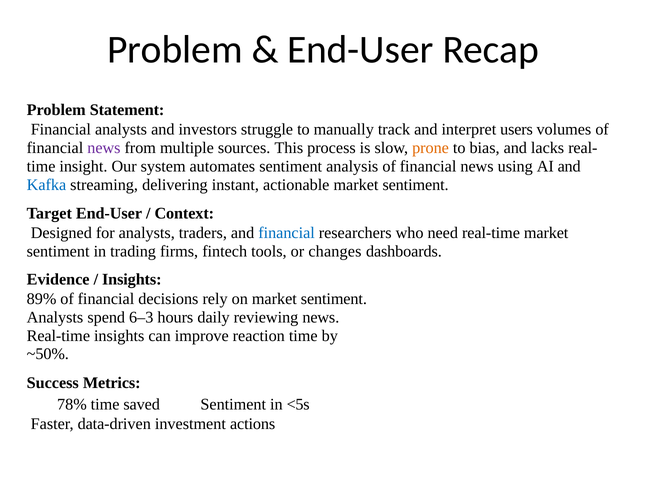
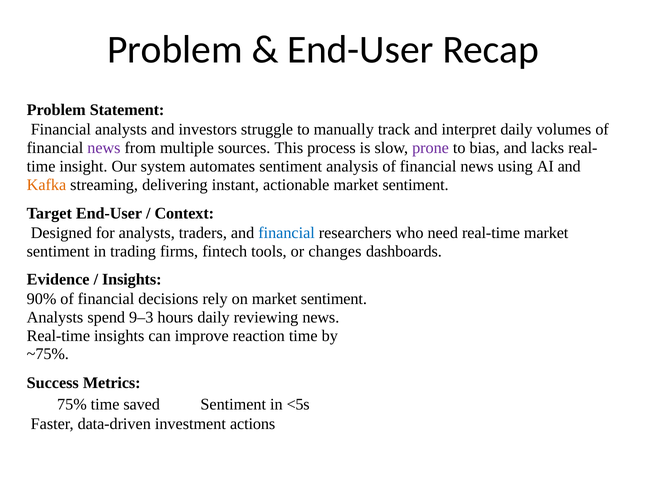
interpret users: users -> daily (516, 129)
prone colour: orange -> purple (431, 148)
Kafka colour: blue -> orange (46, 185)
89%: 89% -> 90% (42, 299)
6–3: 6–3 -> 9–3 (141, 318)
~50%: ~50% -> ~75% (48, 354)
78%: 78% -> 75% (72, 404)
